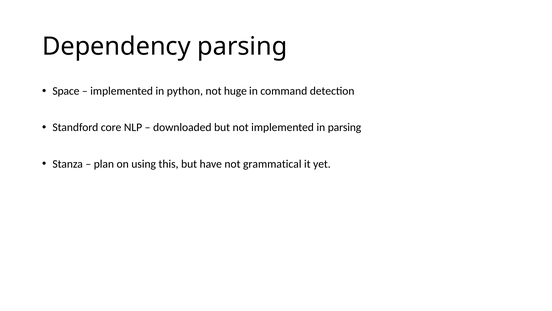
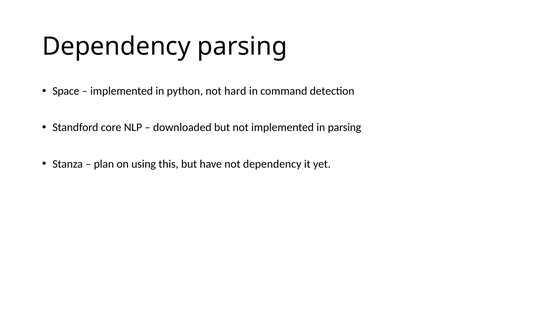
huge: huge -> hard (235, 91)
not grammatical: grammatical -> dependency (272, 164)
